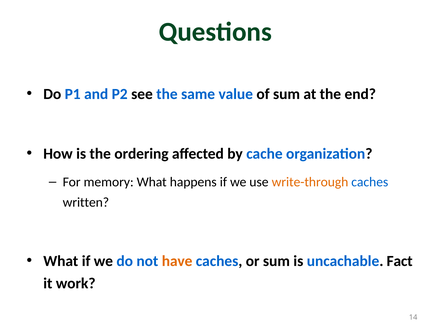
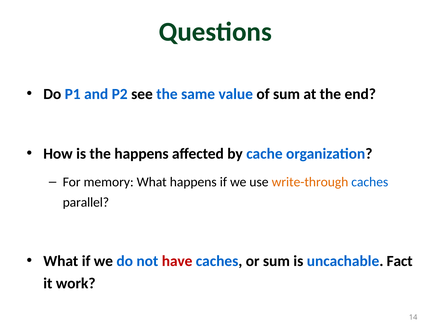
the ordering: ordering -> happens (141, 154)
written: written -> parallel (86, 202)
have colour: orange -> red (177, 261)
